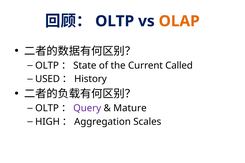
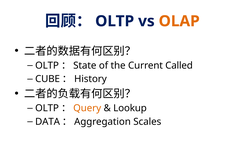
USED: USED -> CUBE (48, 79)
Query colour: purple -> orange (87, 108)
Mature: Mature -> Lookup (130, 108)
HIGH: HIGH -> DATA (48, 122)
